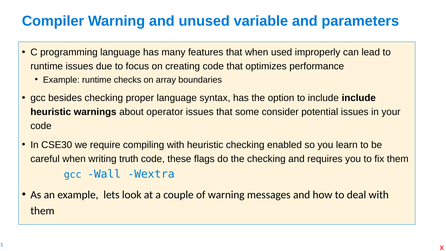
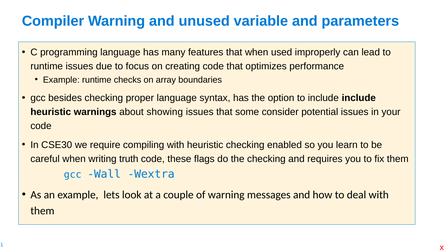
operator: operator -> showing (165, 112)
